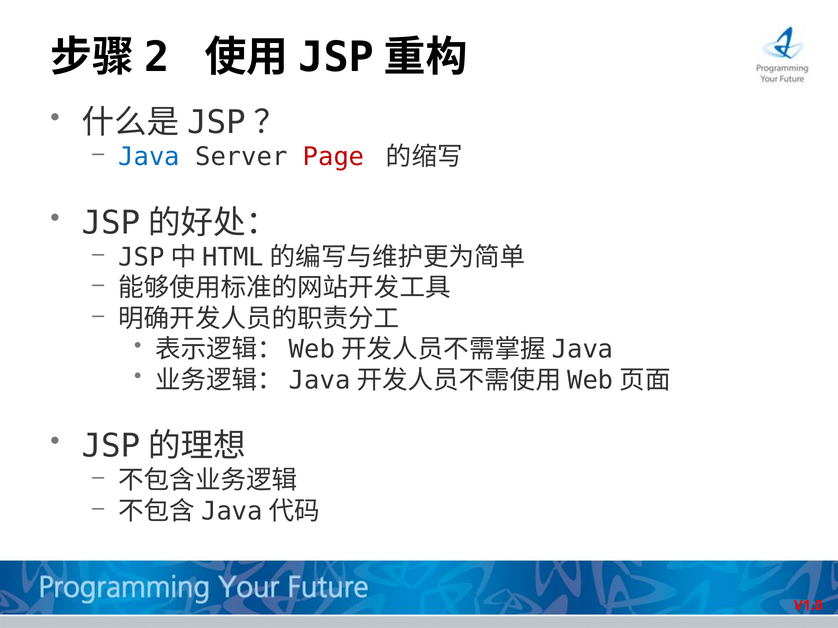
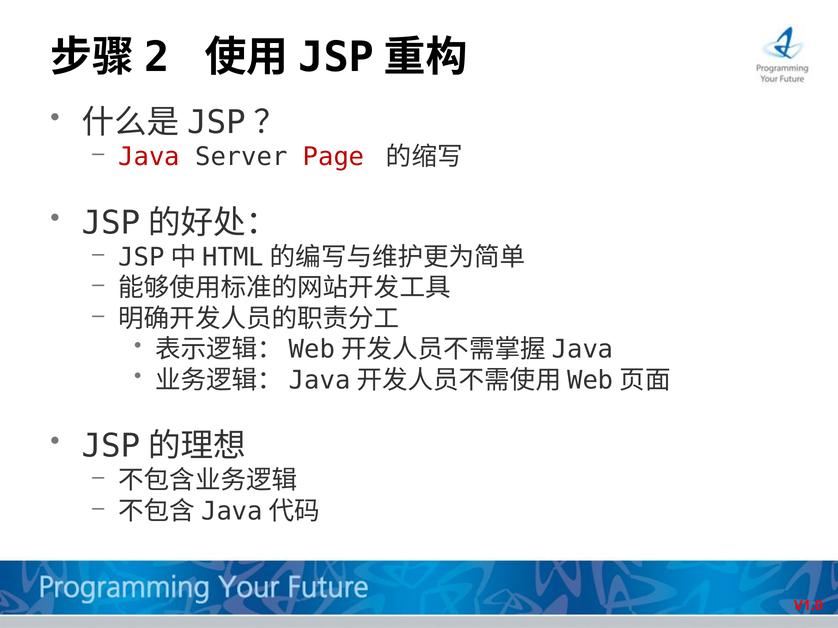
Java colour: blue -> red (149, 157)
